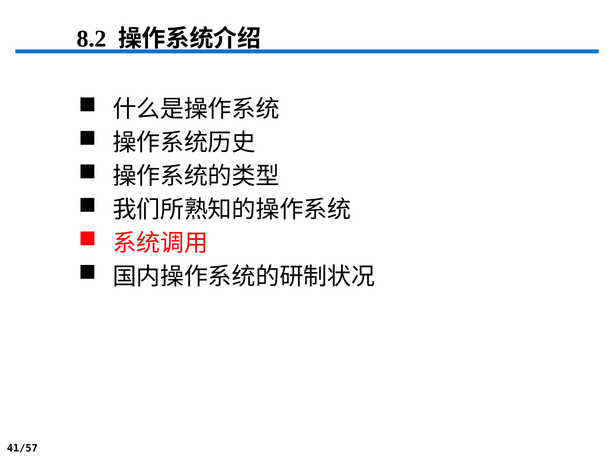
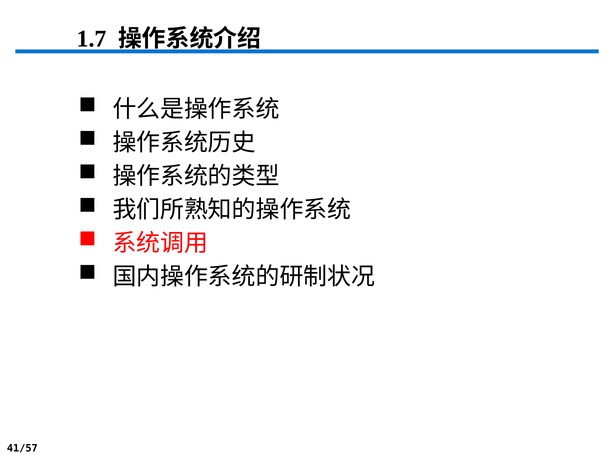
8.2: 8.2 -> 1.7 (91, 39)
